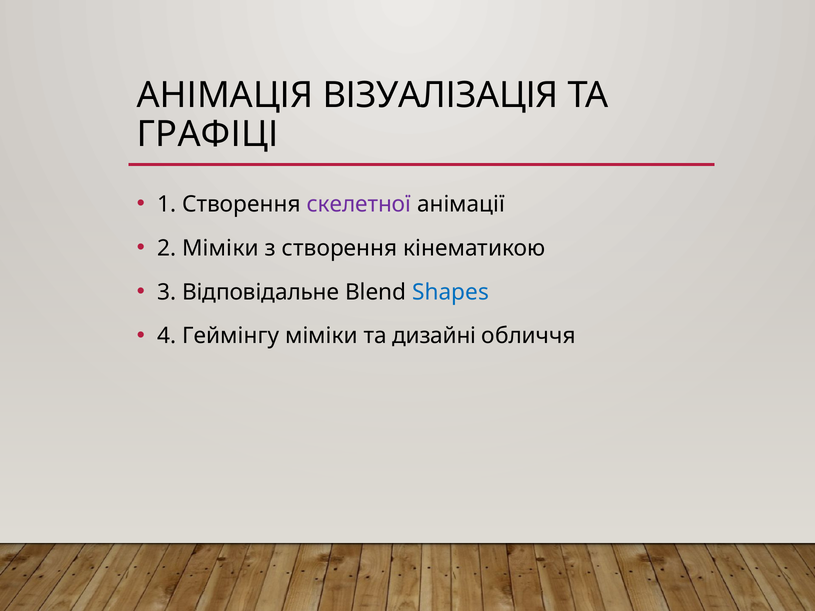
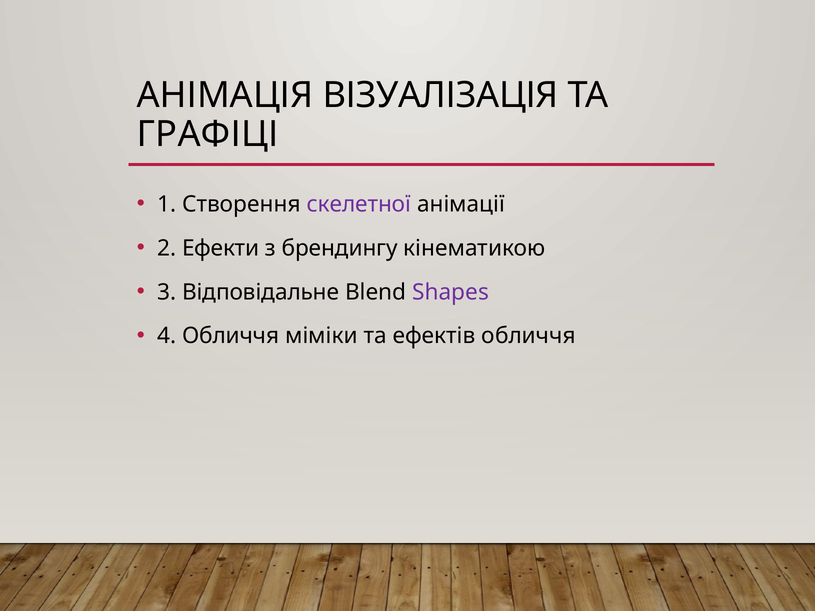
2 Міміки: Міміки -> Ефекти (221, 248)
з створення: створення -> брендингу (340, 248)
Shapes colour: blue -> purple (451, 292)
4 Геймінгу: Геймінгу -> Обличчя (231, 336)
дизайні: дизайні -> ефектів (434, 336)
